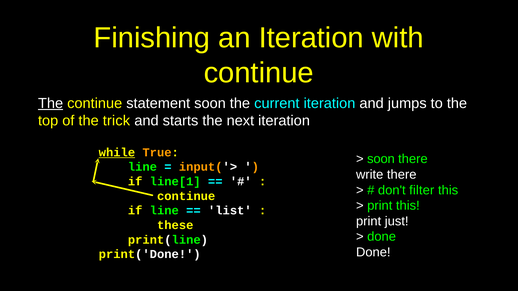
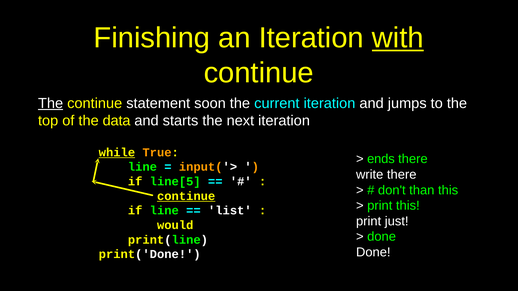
with underline: none -> present (398, 38)
trick: trick -> data (117, 121)
soon: soon -> ends (381, 159)
line[1: line[1 -> line[5 (175, 182)
filter: filter -> than (422, 190)
continue underline: none -> present (186, 196)
these: these -> would (175, 225)
